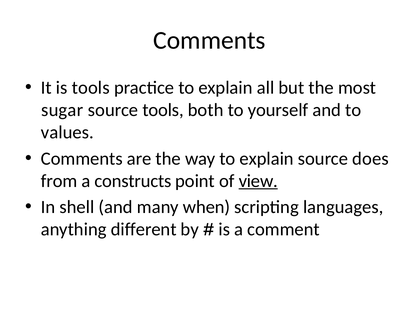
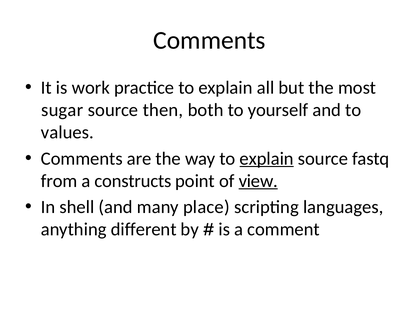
is tools: tools -> work (91, 88)
source tools: tools -> then (163, 110)
explain underline: none -> present (267, 159)
does: does -> fastq (371, 159)
when: when -> place (206, 207)
